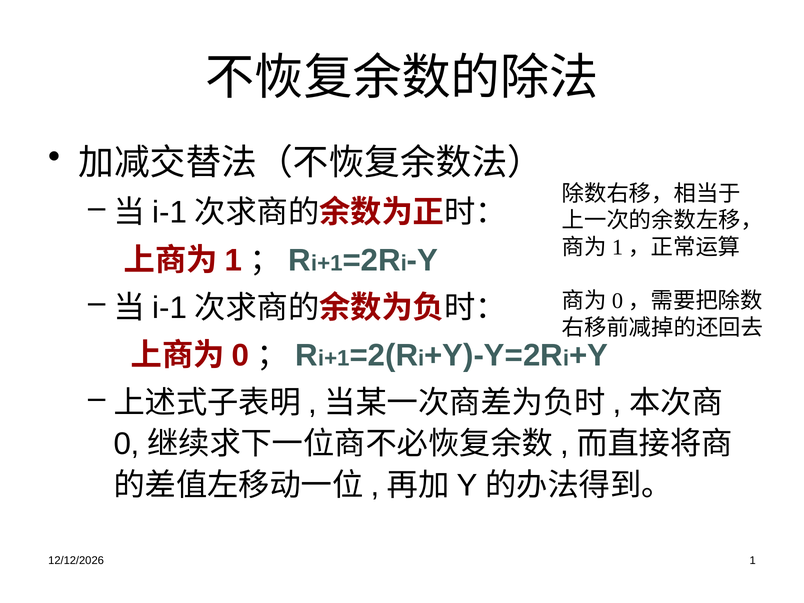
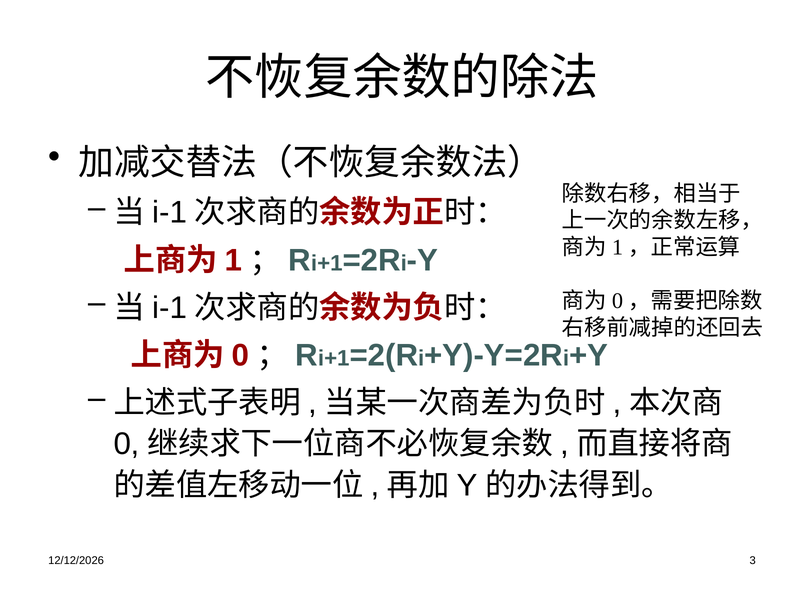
1: 1 -> 3 (753, 561)
